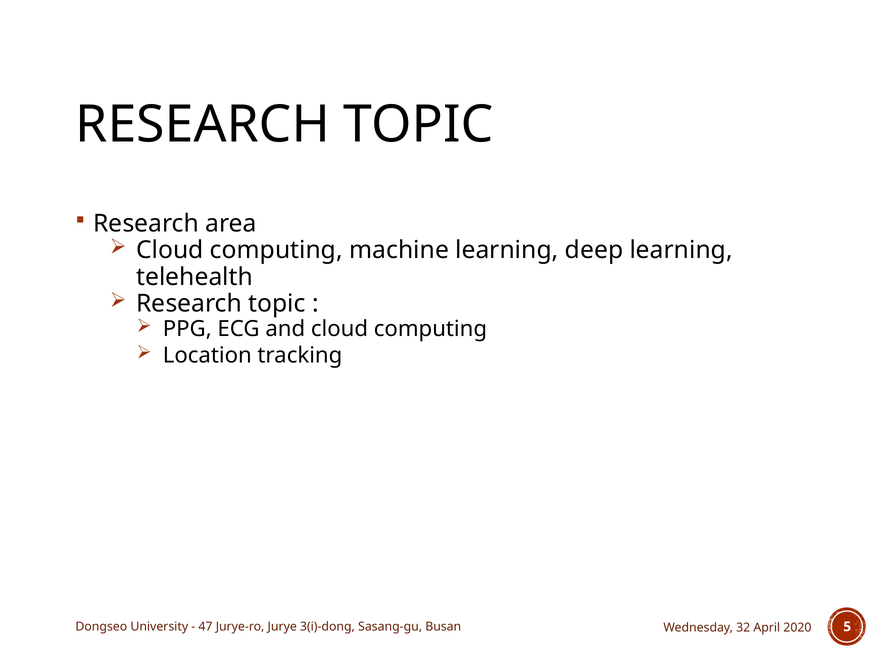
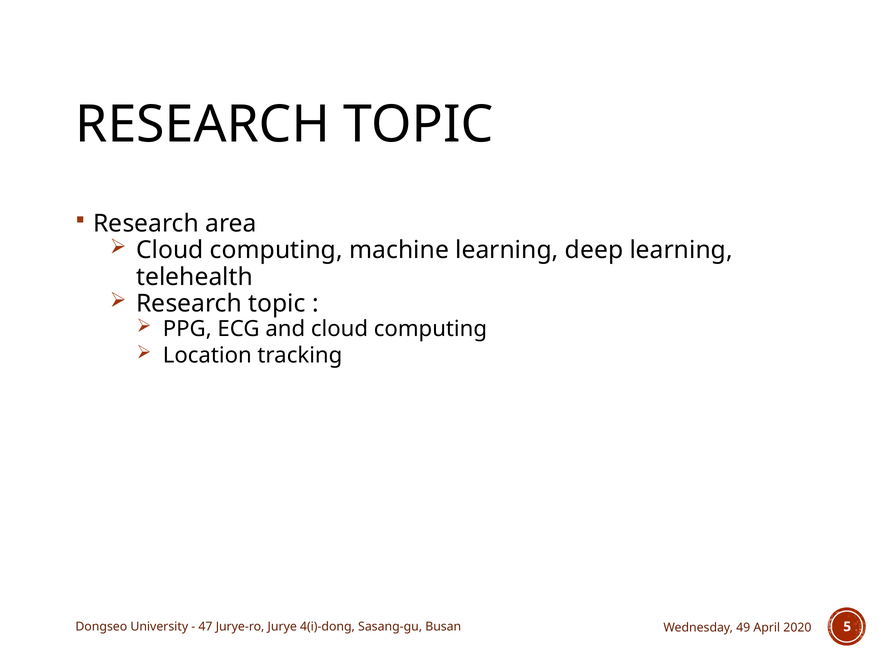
3(i)-dong: 3(i)-dong -> 4(i)-dong (327, 627)
32: 32 -> 49 (743, 628)
